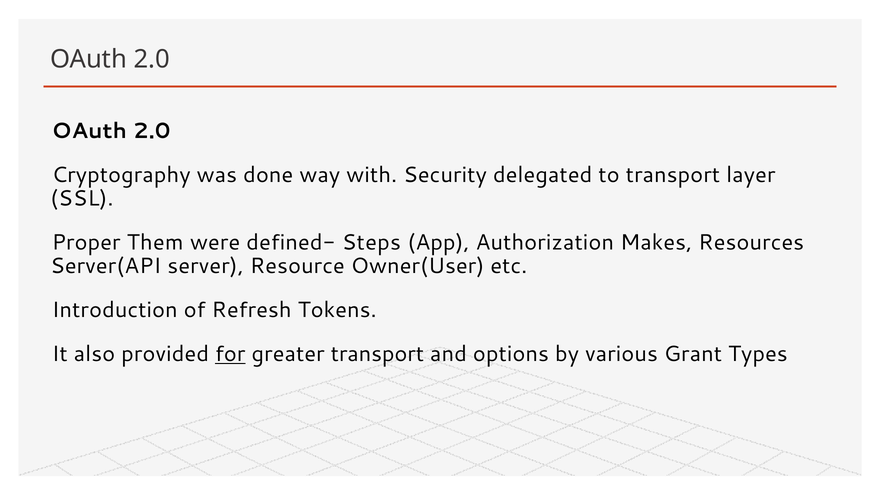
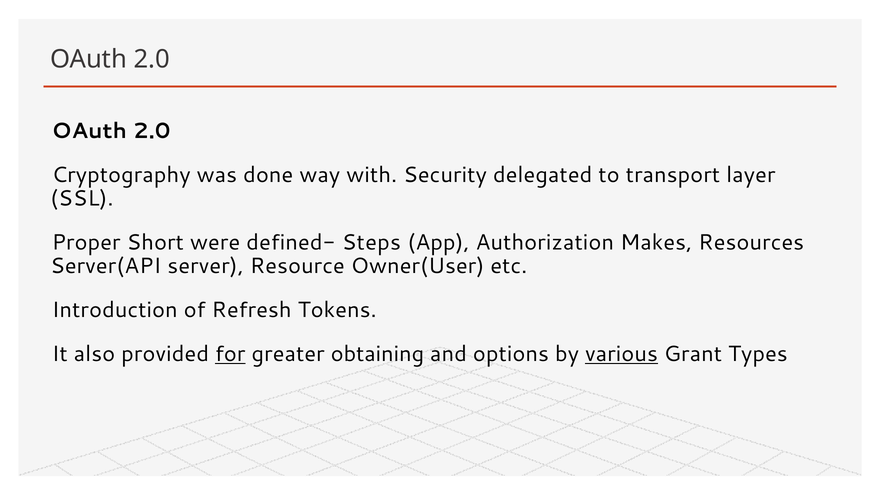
Them: Them -> Short (155, 242)
greater transport: transport -> obtaining (377, 354)
various underline: none -> present (621, 354)
